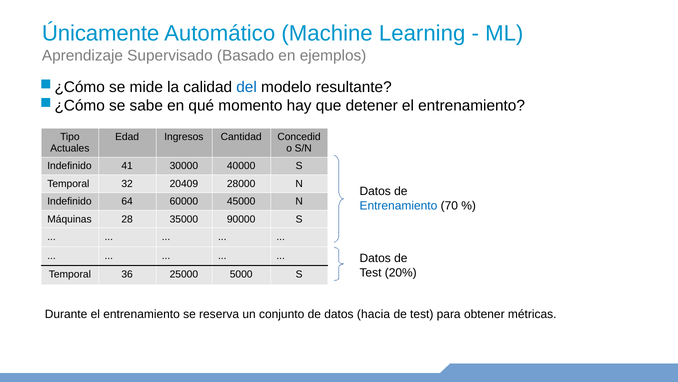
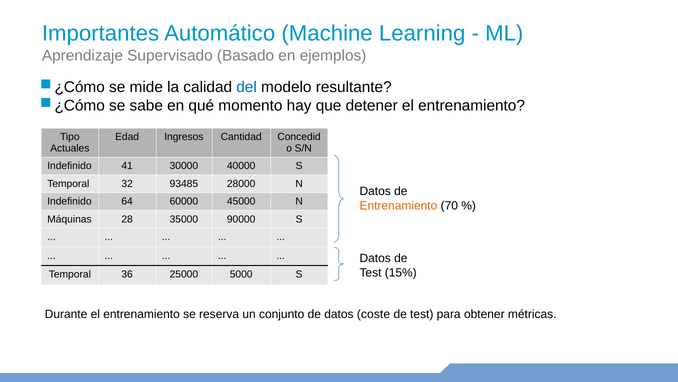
Únicamente: Únicamente -> Importantes (101, 33)
20409: 20409 -> 93485 (184, 183)
Entrenamiento colour: blue -> orange (398, 206)
20%: 20% -> 15% (401, 272)
hacia: hacia -> coste (373, 314)
